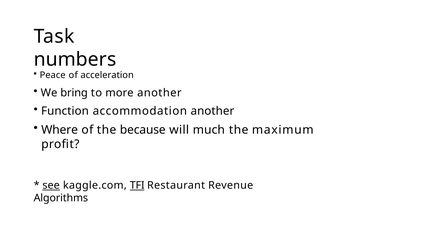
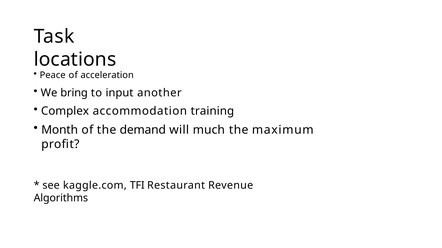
numbers: numbers -> locations (75, 60)
more: more -> input (119, 93)
Function: Function -> Complex (65, 111)
accommodation another: another -> training (212, 111)
Where: Where -> Month (60, 130)
because: because -> demand (143, 130)
see underline: present -> none (51, 186)
TFI underline: present -> none (137, 186)
